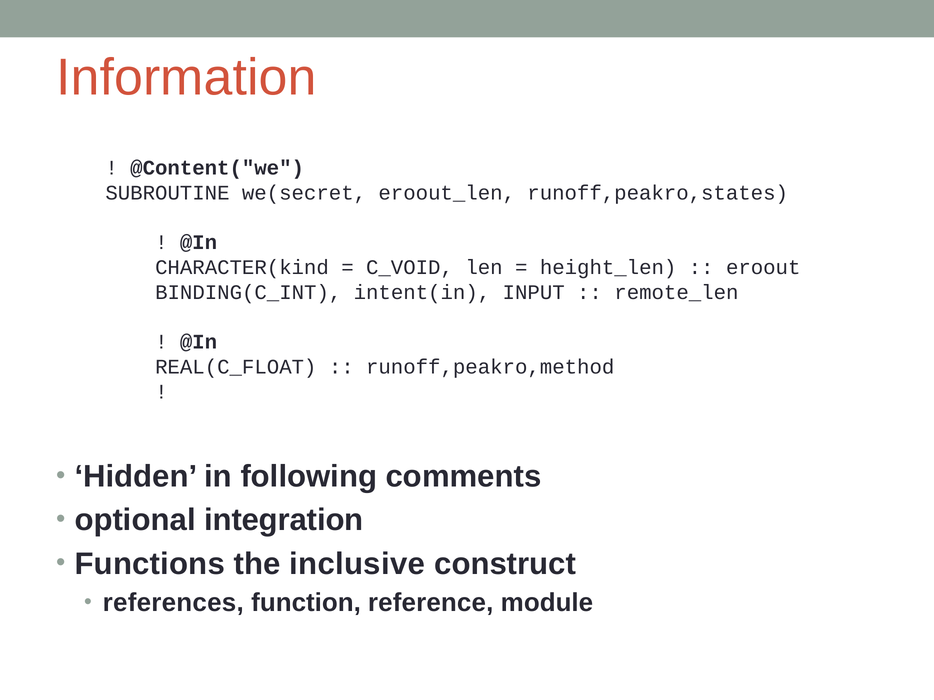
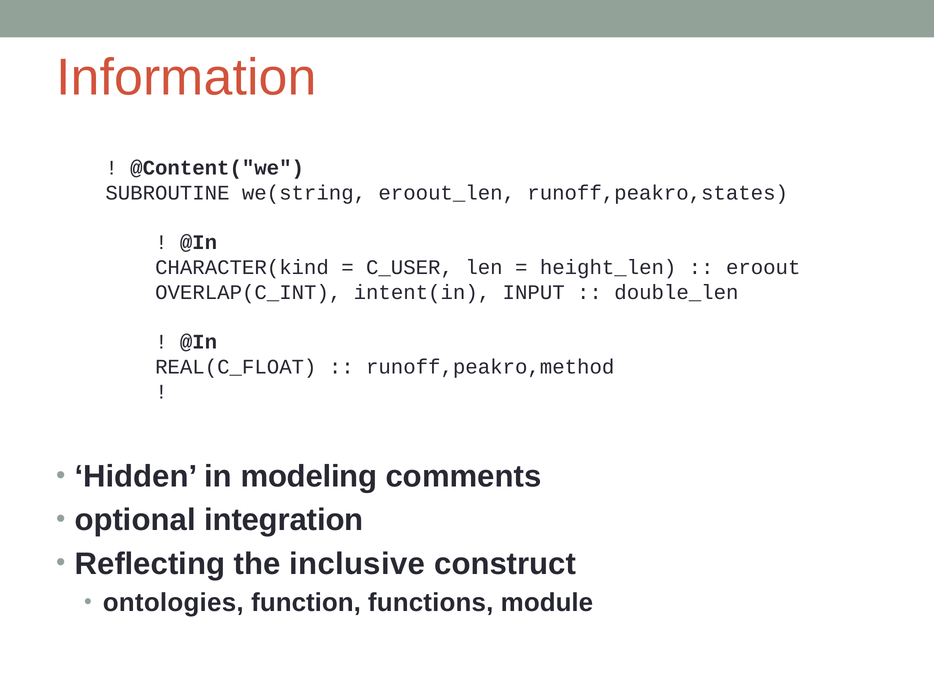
we(secret: we(secret -> we(string (304, 193)
C_VOID: C_VOID -> C_USER (410, 268)
BINDING(C_INT: BINDING(C_INT -> OVERLAP(C_INT (248, 292)
remote_len: remote_len -> double_len (676, 292)
following: following -> modeling (309, 477)
Functions: Functions -> Reflecting (150, 564)
references: references -> ontologies (173, 603)
reference: reference -> functions (431, 603)
